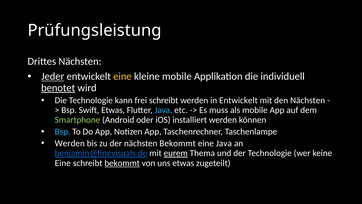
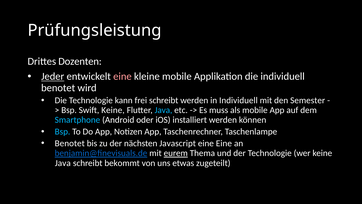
Drittes Nächsten: Nächsten -> Dozenten (80, 61)
eine colour: yellow -> pink (122, 76)
benotet underline: present -> none (58, 88)
in Entwickelt: Entwickelt -> Individuell (238, 100)
den Nächsten: Nächsten -> Semester (308, 100)
Swift Etwas: Etwas -> Keine (113, 110)
Smartphone colour: light green -> light blue (77, 120)
Werden: Werden -> Benotet (70, 143)
nächsten Bekommt: Bekommt -> Javascript (178, 143)
eine Java: Java -> Eine (224, 143)
Eine: Eine -> Java (63, 163)
bekommt underline: present -> none (122, 163)
